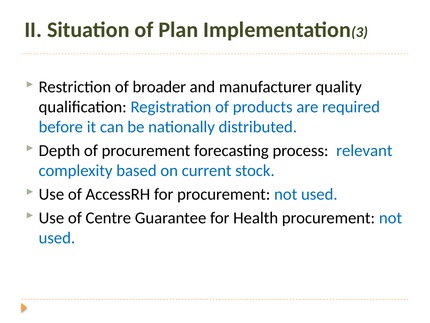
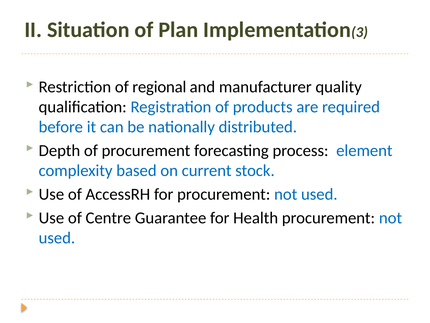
broader: broader -> regional (159, 87)
relevant: relevant -> element (364, 150)
